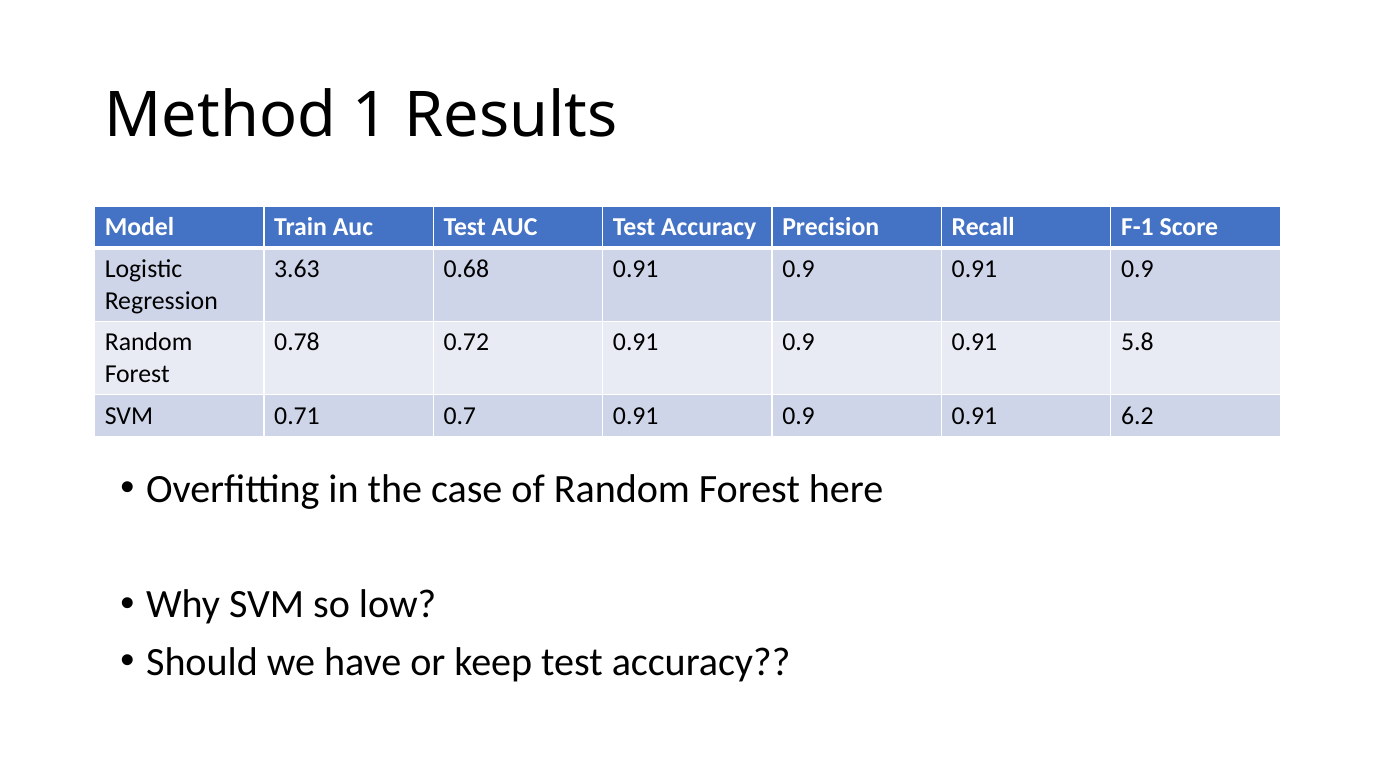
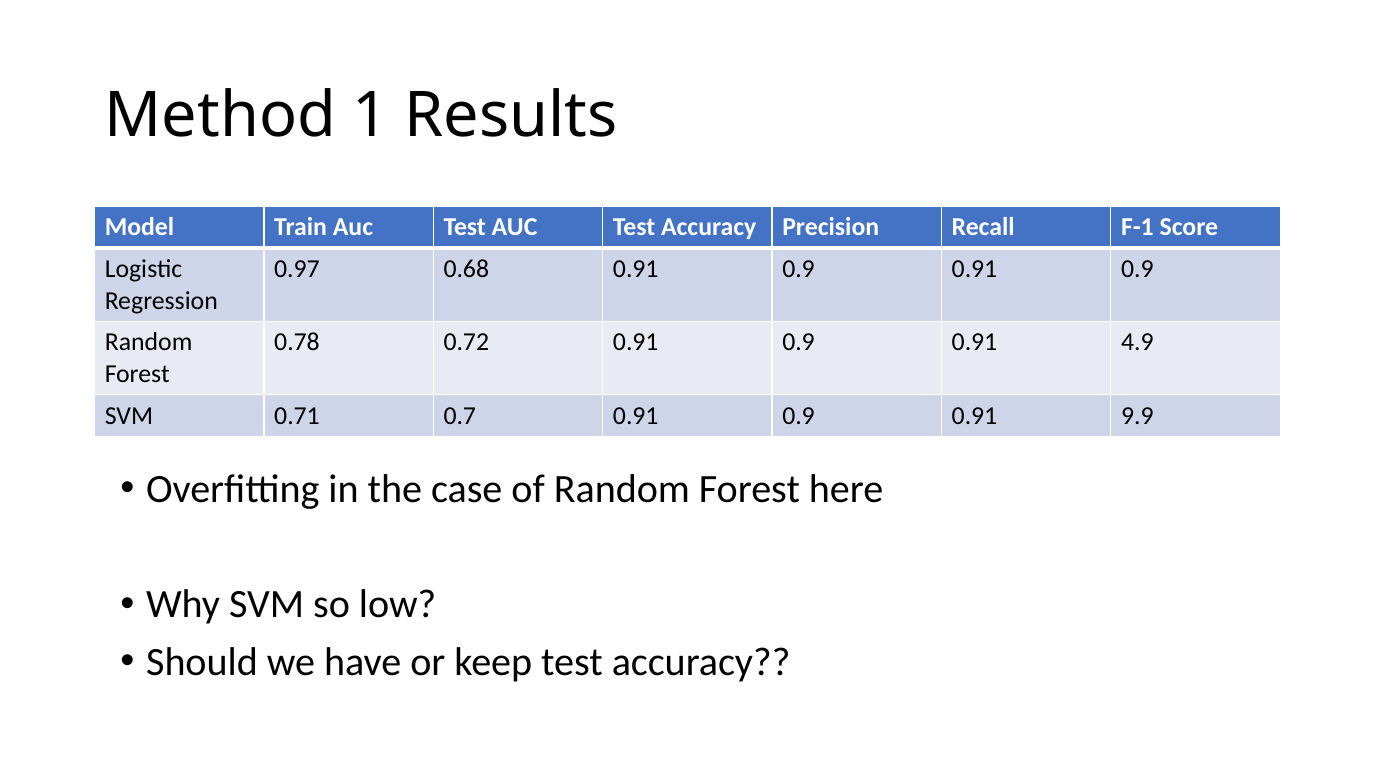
3.63: 3.63 -> 0.97 (297, 269)
5.8: 5.8 -> 4.9 (1137, 342)
6.2: 6.2 -> 9.9 (1137, 415)
